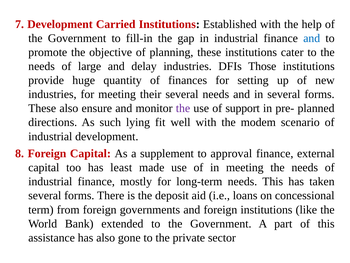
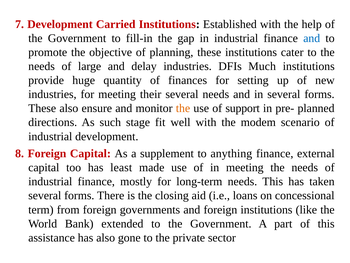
Those: Those -> Much (262, 66)
the colour: purple -> orange (183, 108)
lying: lying -> stage (138, 122)
approval: approval -> anything (231, 153)
deposit: deposit -> closing (172, 195)
